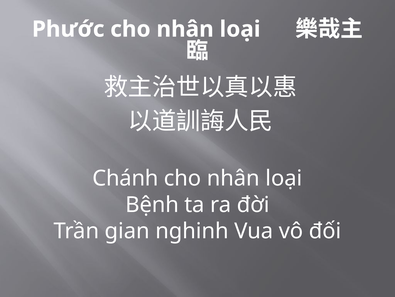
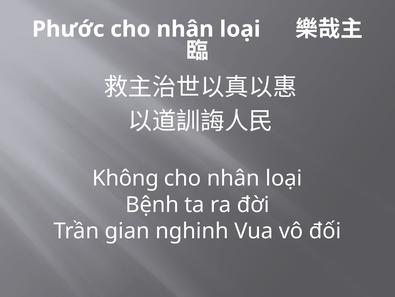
Chánh: Chánh -> Không (125, 178)
